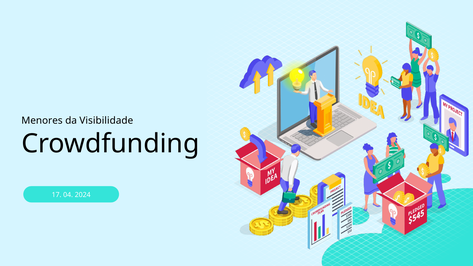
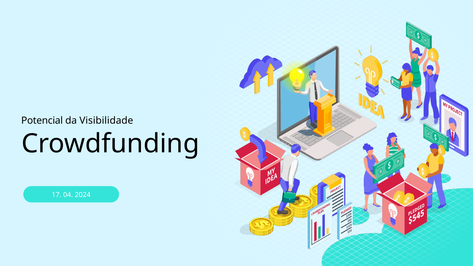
Menores: Menores -> Potencial (42, 121)
